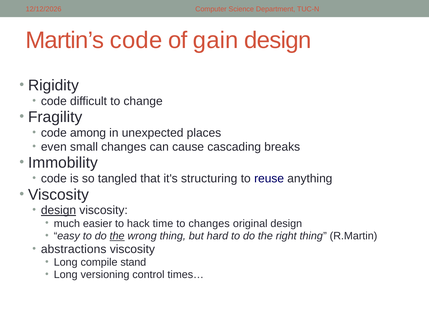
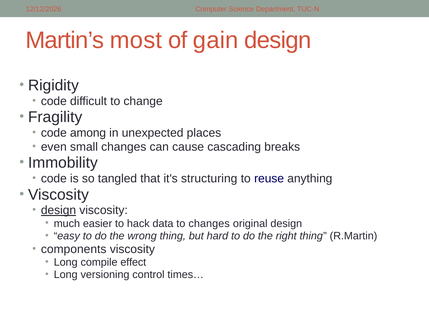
Martin’s code: code -> most (136, 40)
time: time -> data (163, 223)
the underline: present -> none (117, 236)
abstractions: abstractions -> components (74, 249)
stand: stand -> effect (133, 262)
